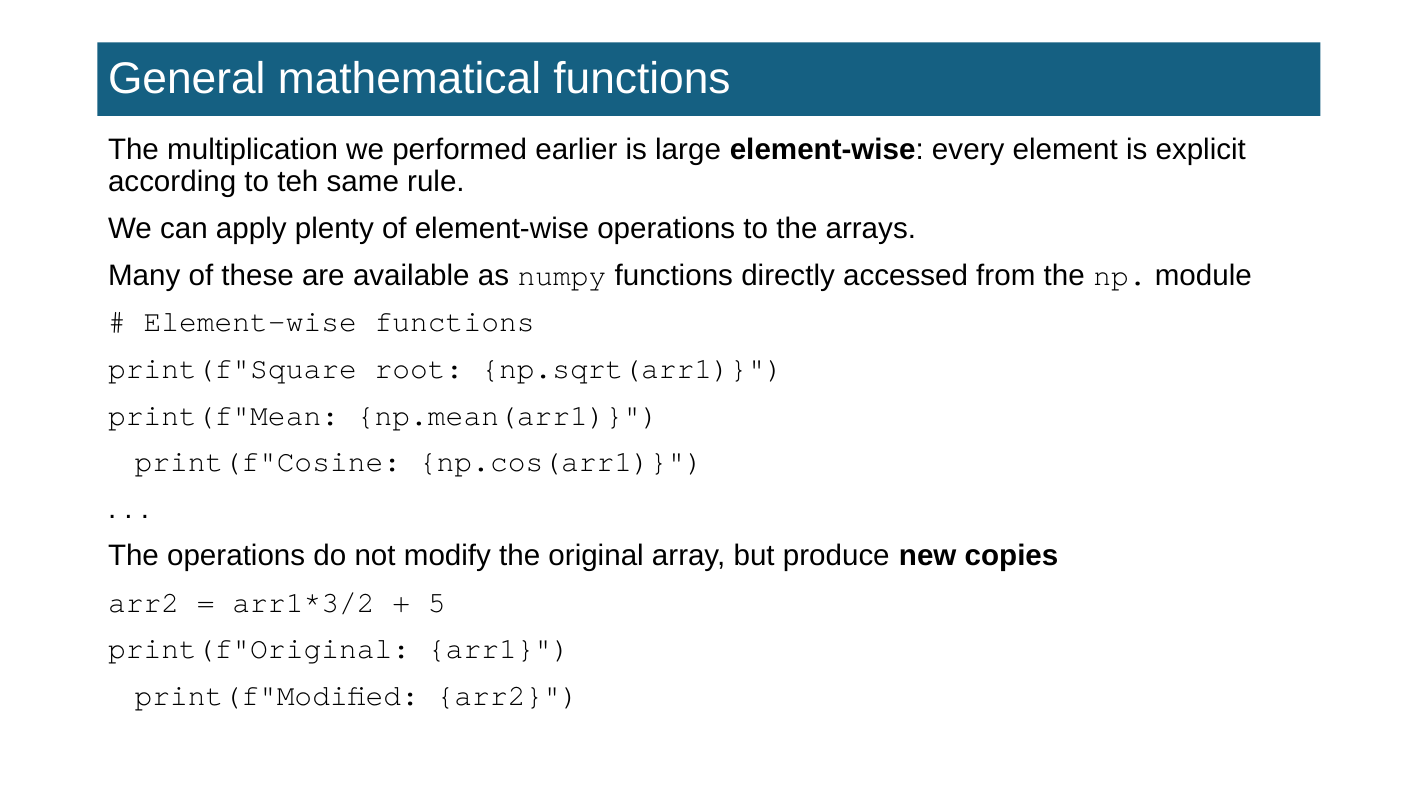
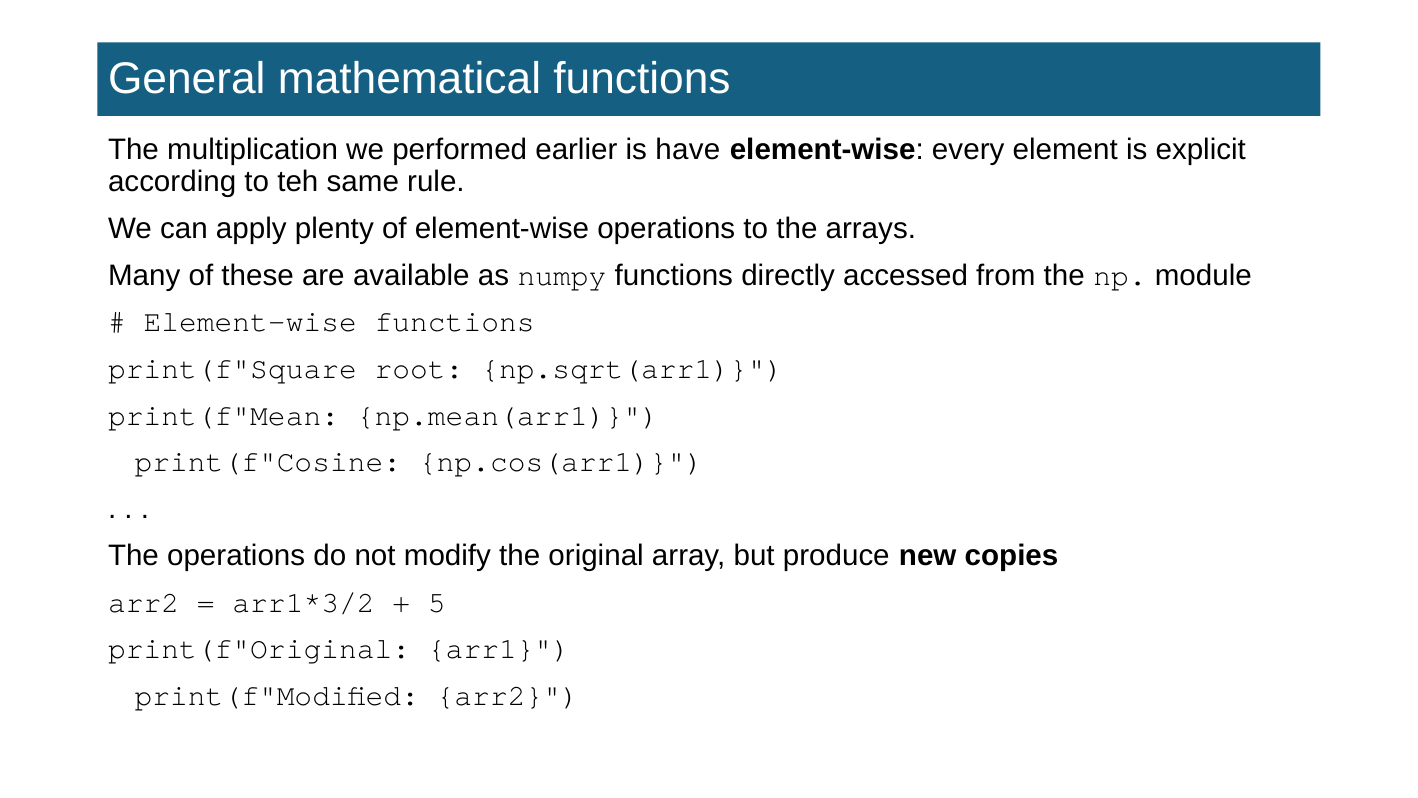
large: large -> have (688, 150)
